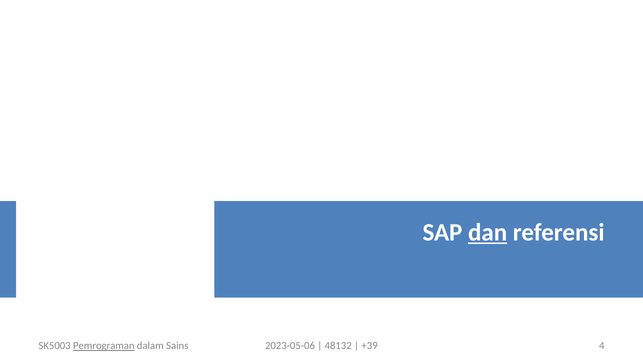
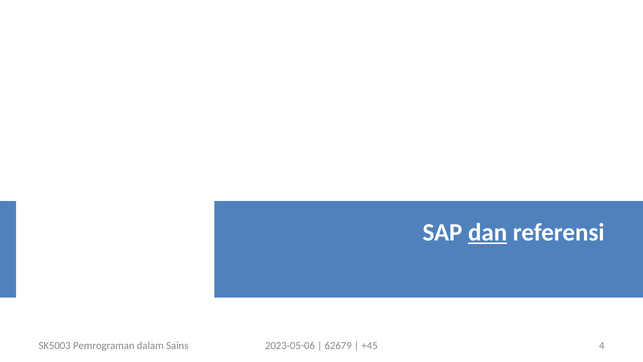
Pemrograman underline: present -> none (104, 346)
48132: 48132 -> 62679 (338, 346)
+39: +39 -> +45 (370, 346)
